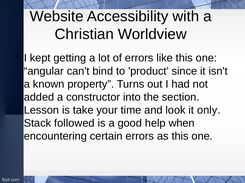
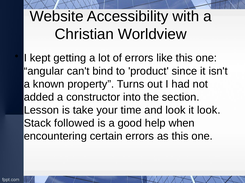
it only: only -> look (209, 111)
